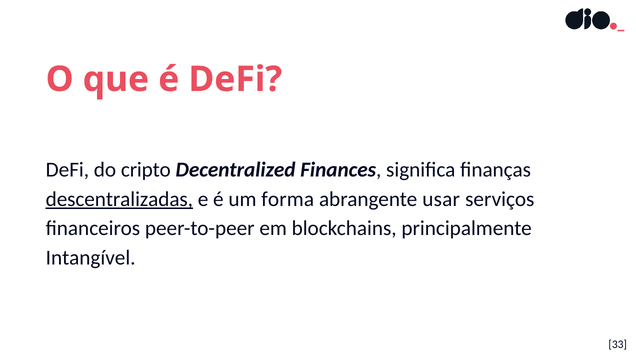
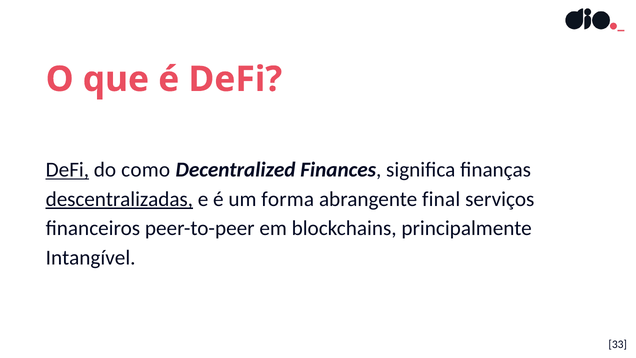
DeFi underline: none -> present (67, 170)
cripto: cripto -> como (146, 170)
usar: usar -> final (441, 199)
